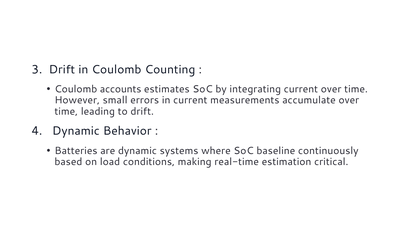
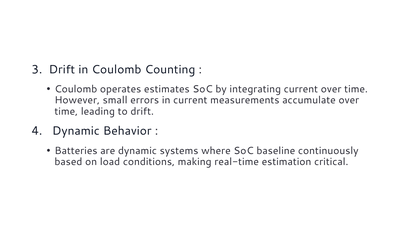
accounts: accounts -> operates (121, 89)
